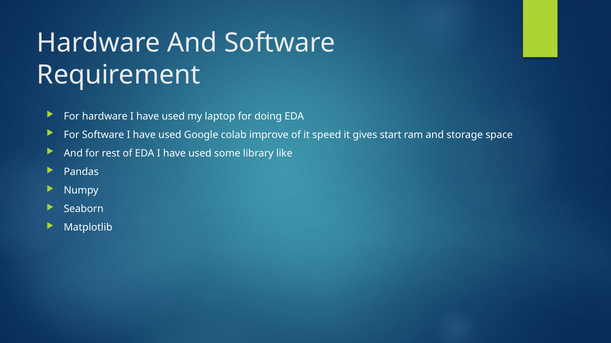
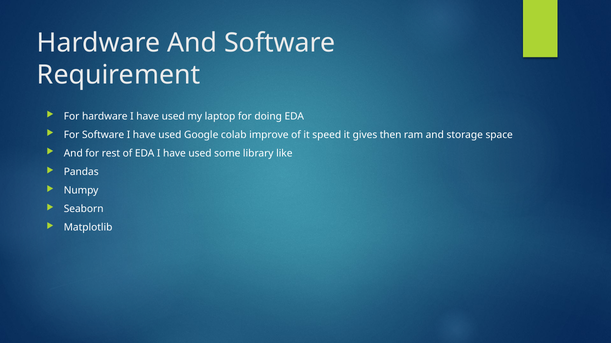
start: start -> then (391, 135)
